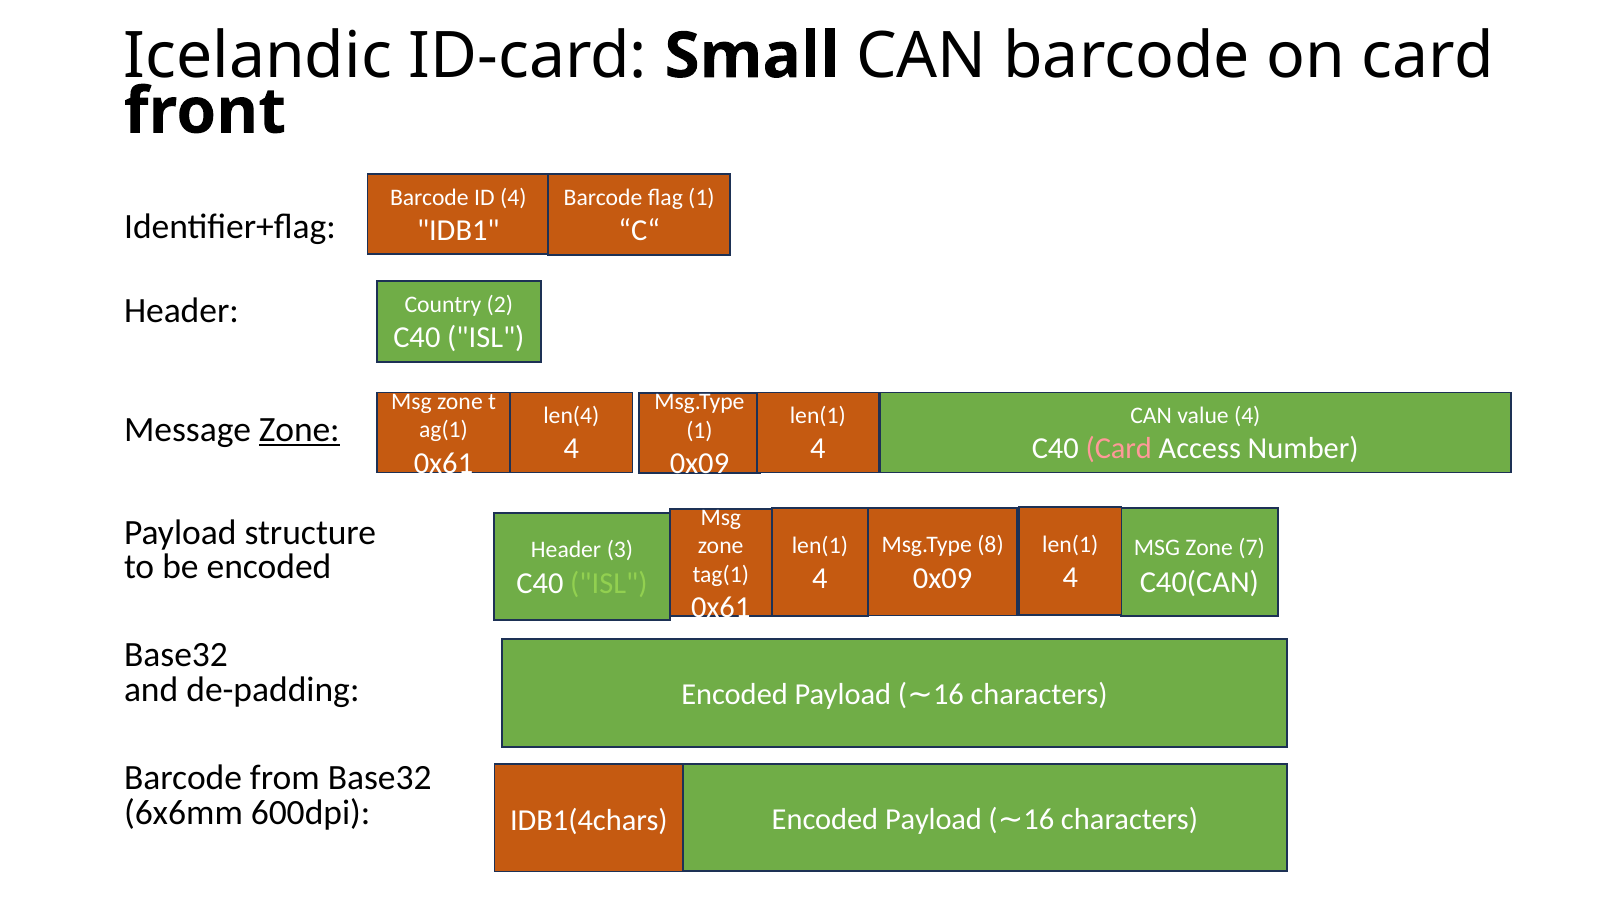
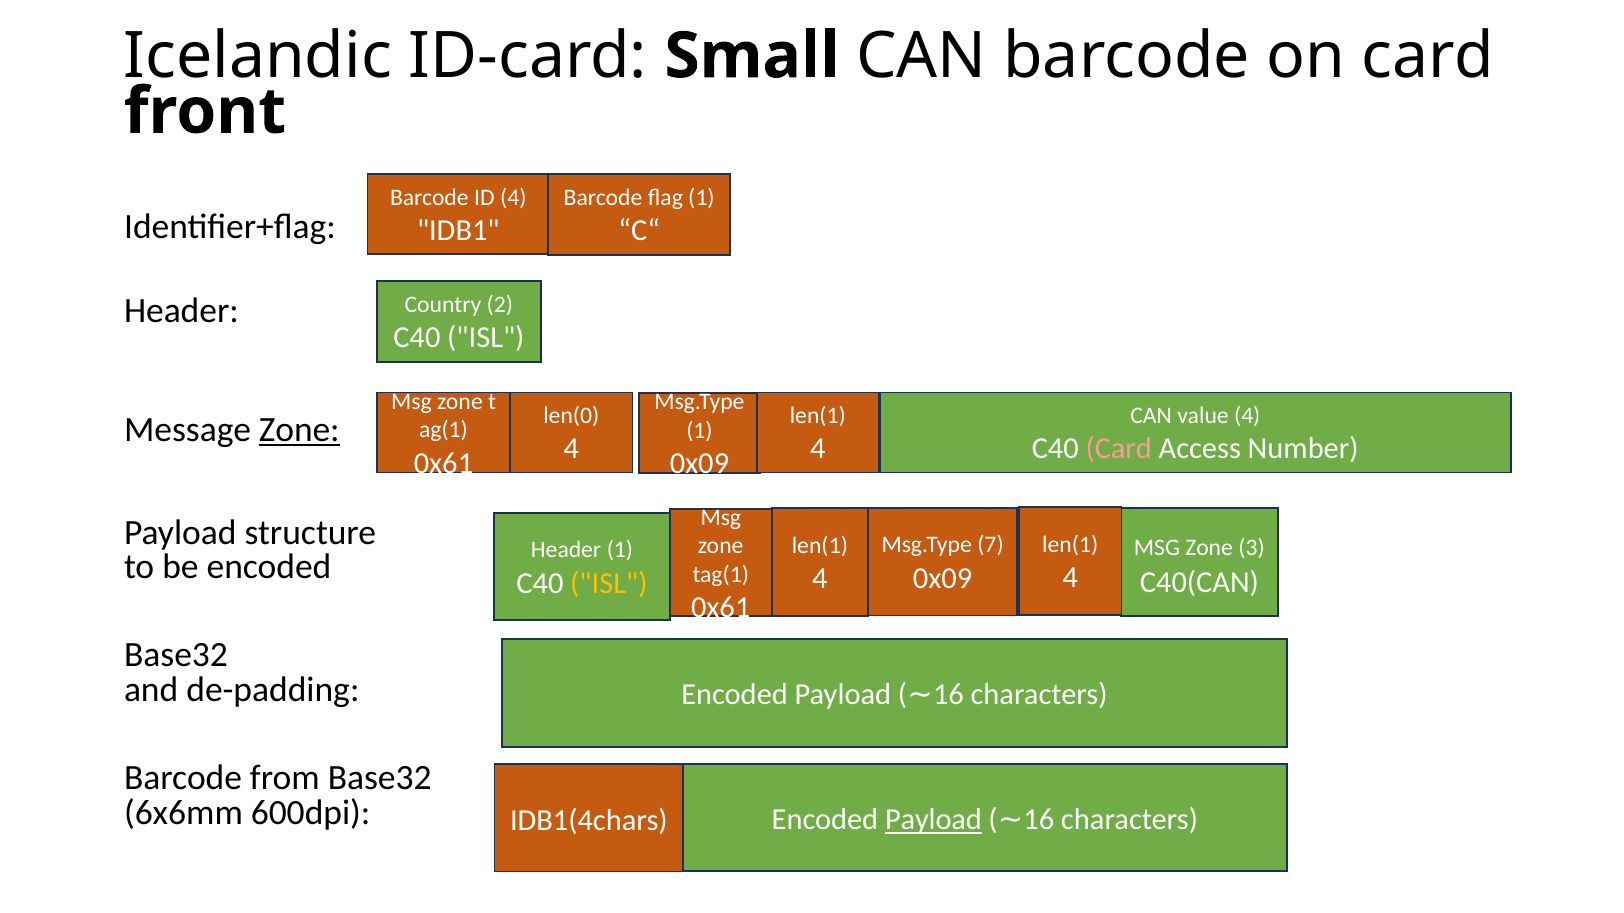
len(4: len(4 -> len(0 (571, 416)
8: 8 -> 7 (990, 545)
7: 7 -> 3 (1252, 548)
Header 3: 3 -> 1 (620, 550)
ISL colour: light green -> yellow (609, 583)
Payload underline: none -> present (933, 820)
